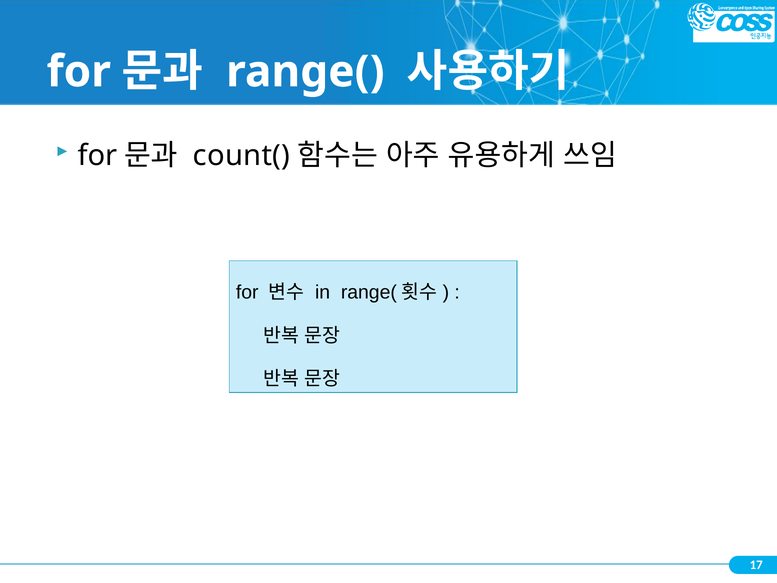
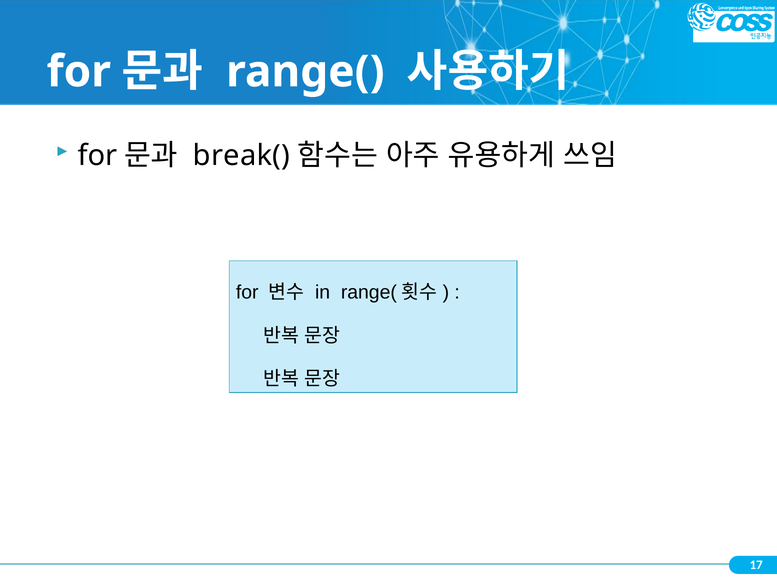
count(: count( -> break( (242, 156)
